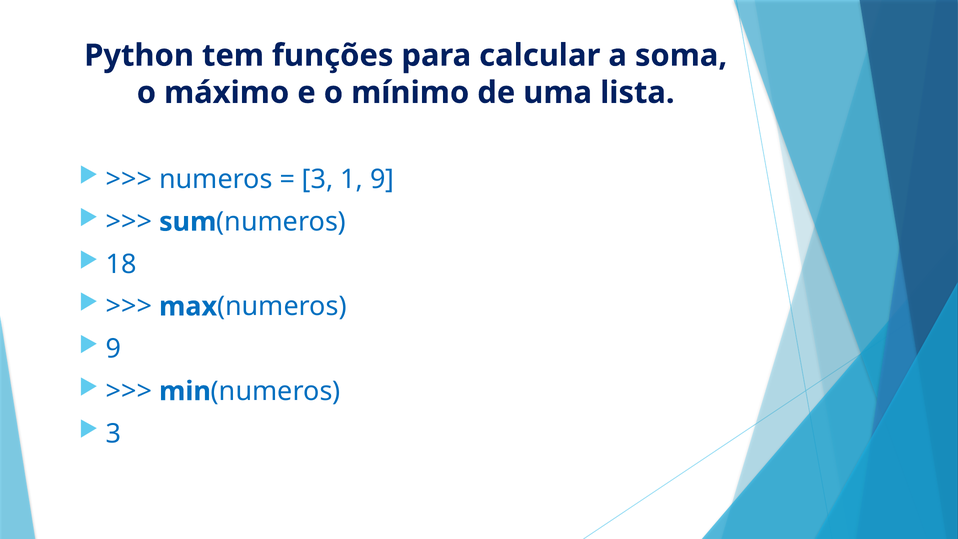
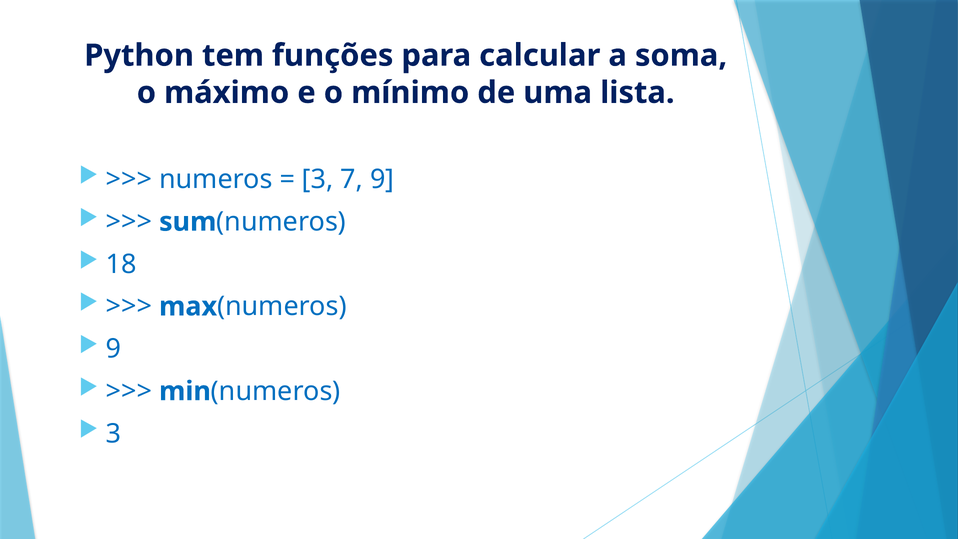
1: 1 -> 7 (352, 179)
